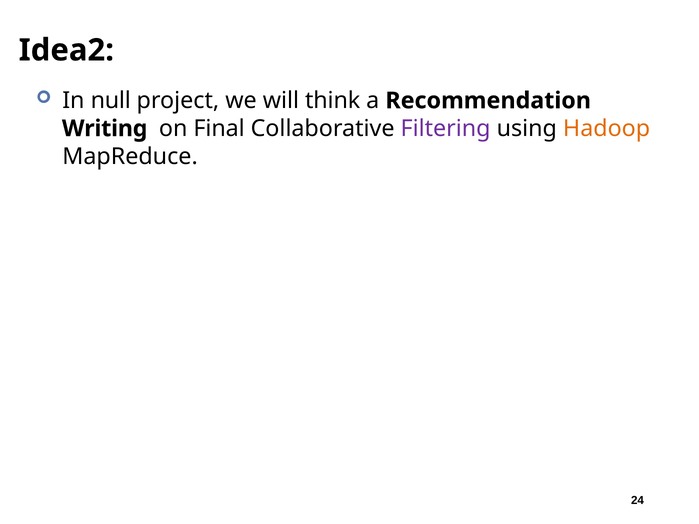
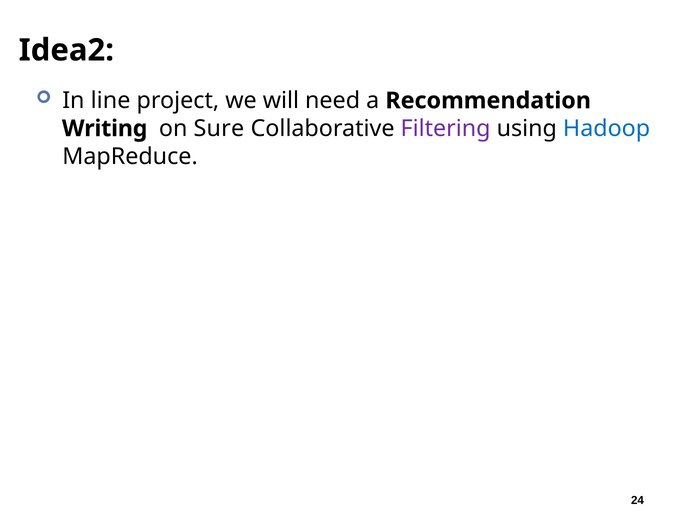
null: null -> line (111, 101)
think: think -> need (333, 101)
Final: Final -> Sure (219, 129)
Hadoop colour: orange -> blue (607, 129)
